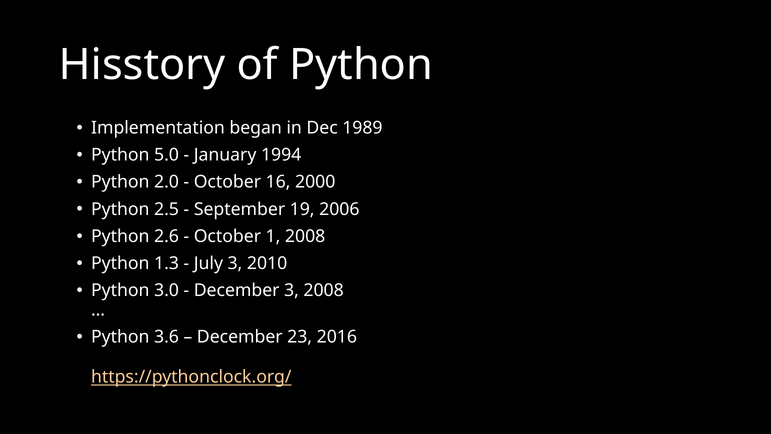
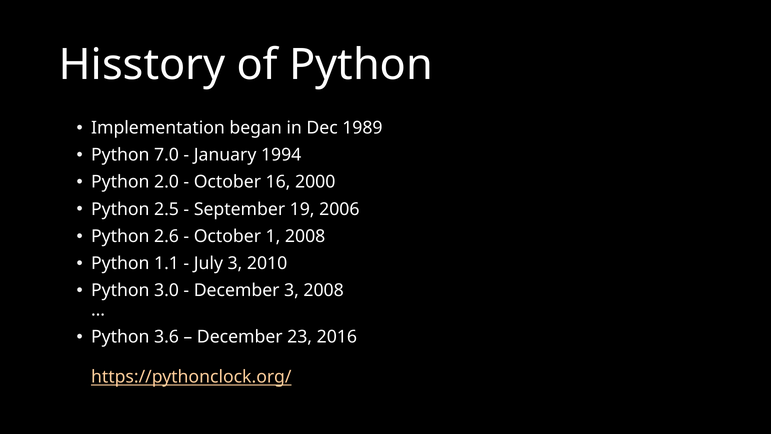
5.0: 5.0 -> 7.0 (166, 155)
1.3: 1.3 -> 1.1 (166, 263)
